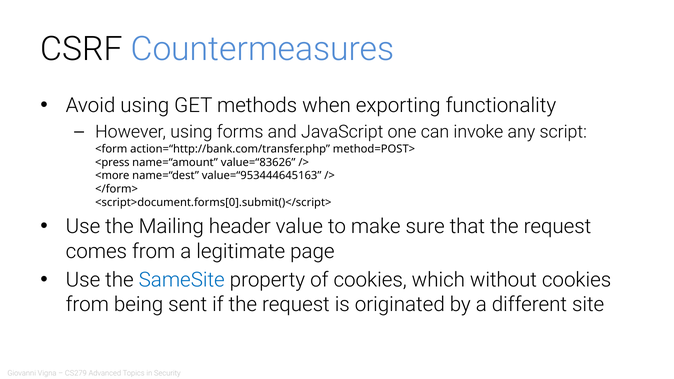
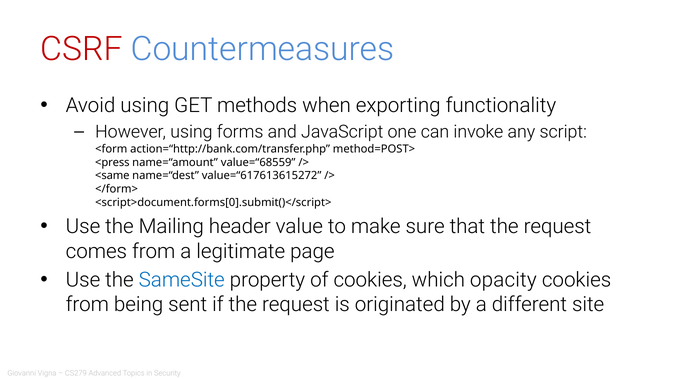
CSRF colour: black -> red (81, 49)
value=“83626: value=“83626 -> value=“68559 (258, 162)
<more: <more -> <same (112, 176)
value=“953444645163: value=“953444645163 -> value=“617613615272 (262, 176)
without: without -> opacity (503, 280)
